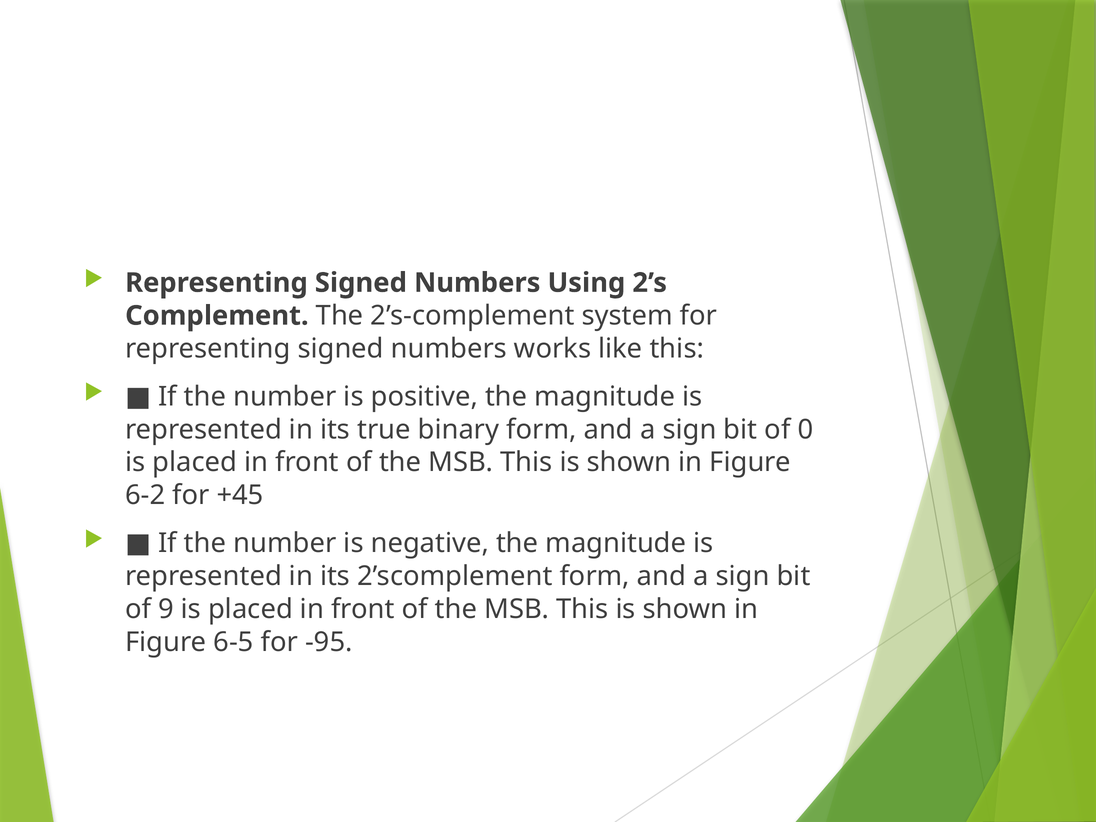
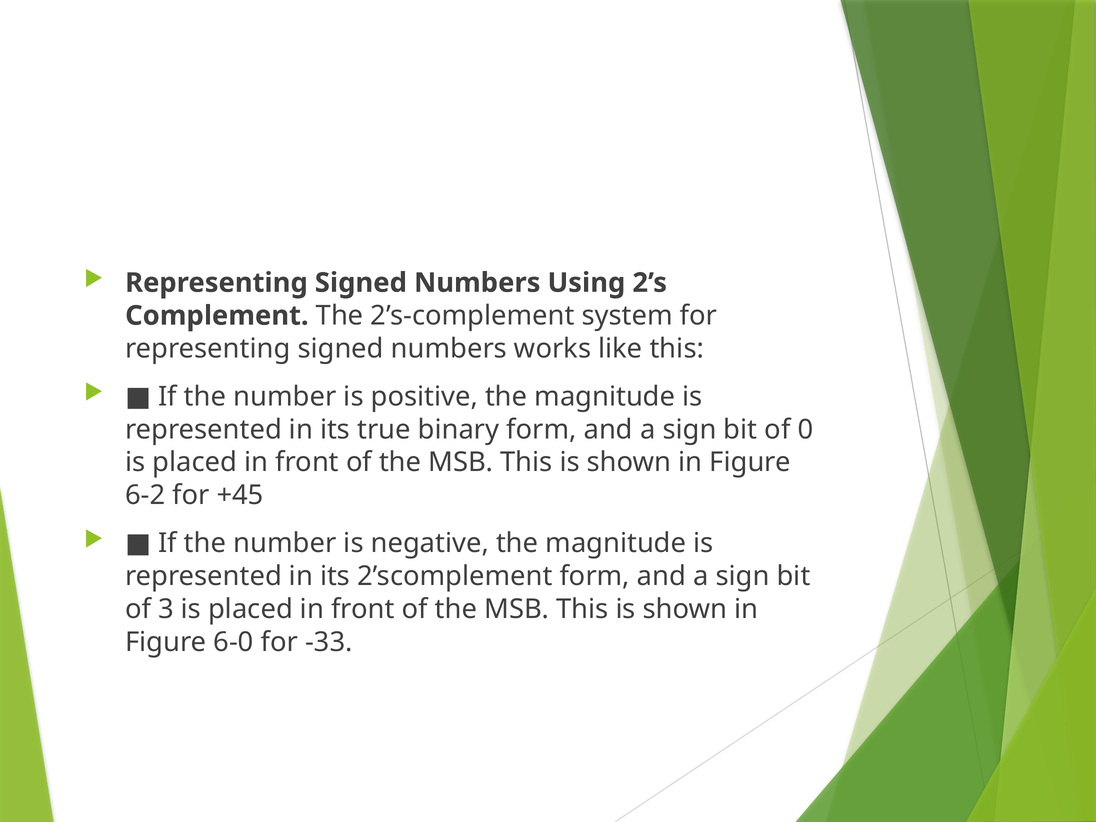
9: 9 -> 3 (166, 609)
6-5: 6-5 -> 6-0 (234, 642)
-95: -95 -> -33 (329, 642)
